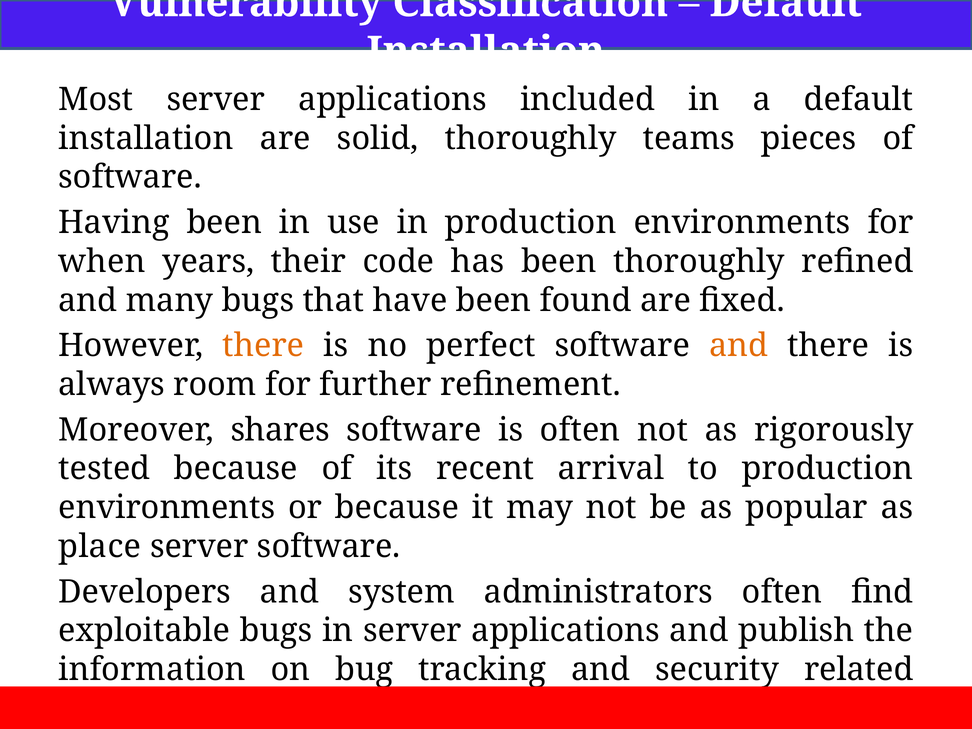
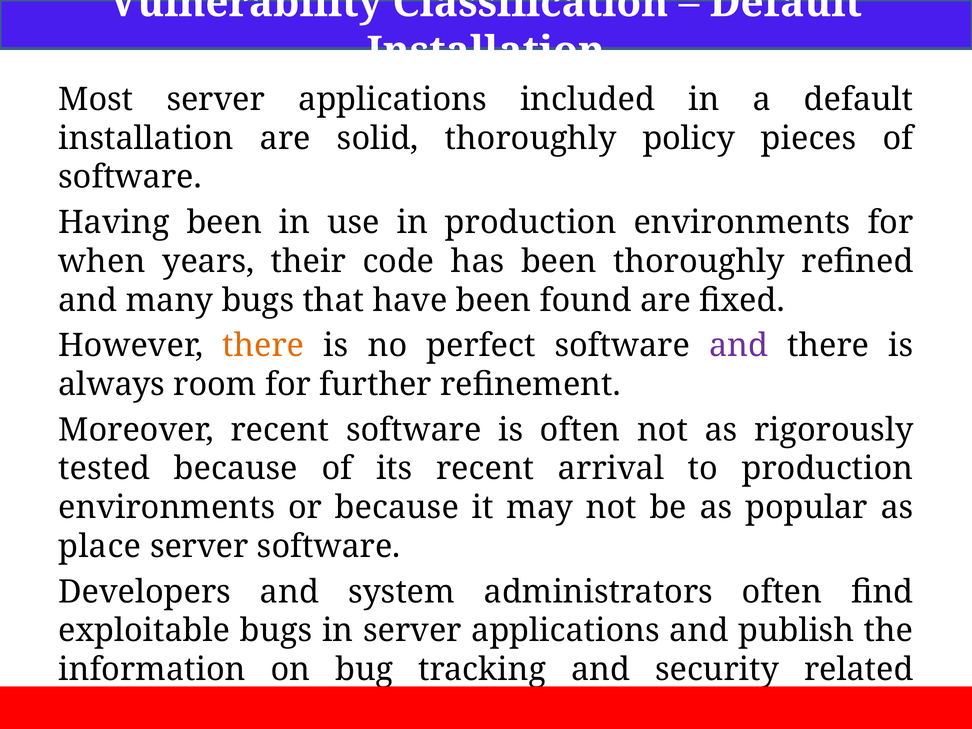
teams: teams -> policy (689, 138)
and colour: orange -> purple (739, 346)
Moreover shares: shares -> recent (280, 430)
